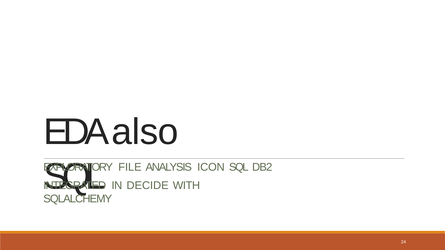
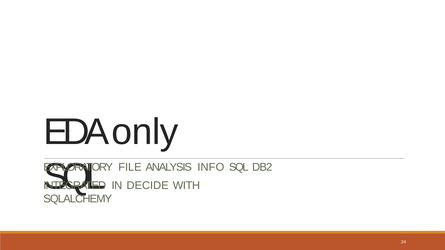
also: also -> only (145, 132)
ICON: ICON -> INFO (211, 167)
